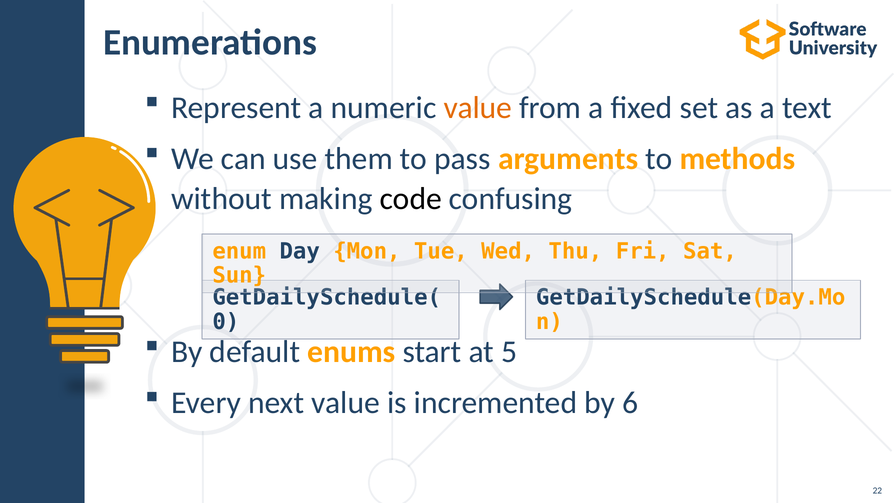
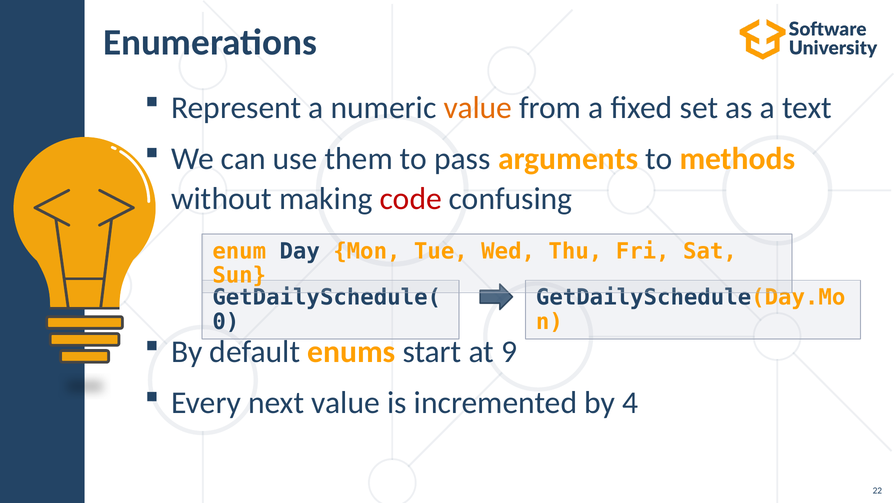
code colour: black -> red (411, 199)
5: 5 -> 9 (509, 352)
6: 6 -> 4 (630, 403)
